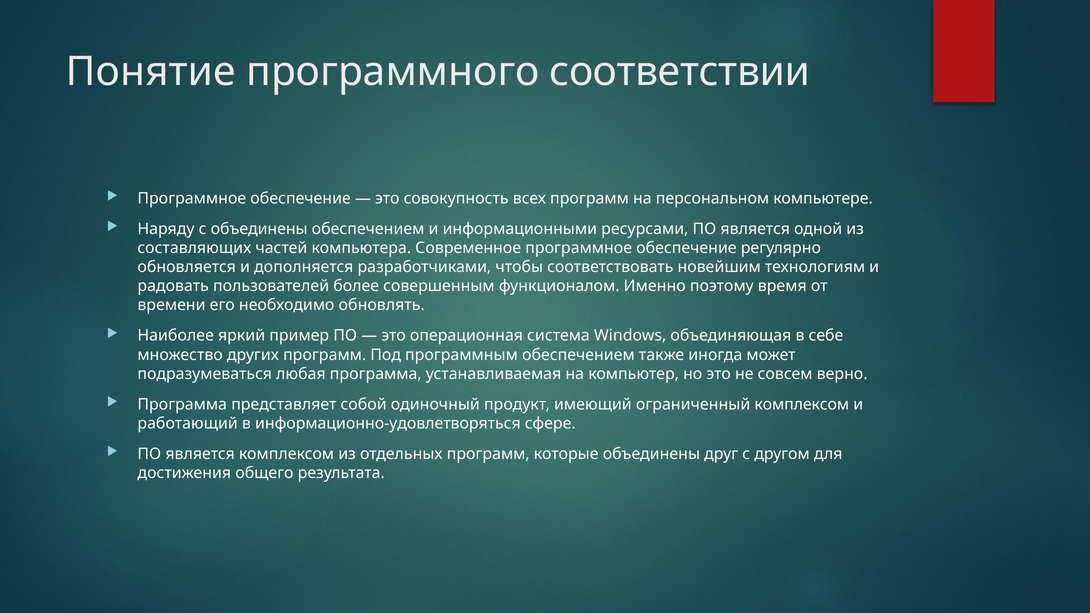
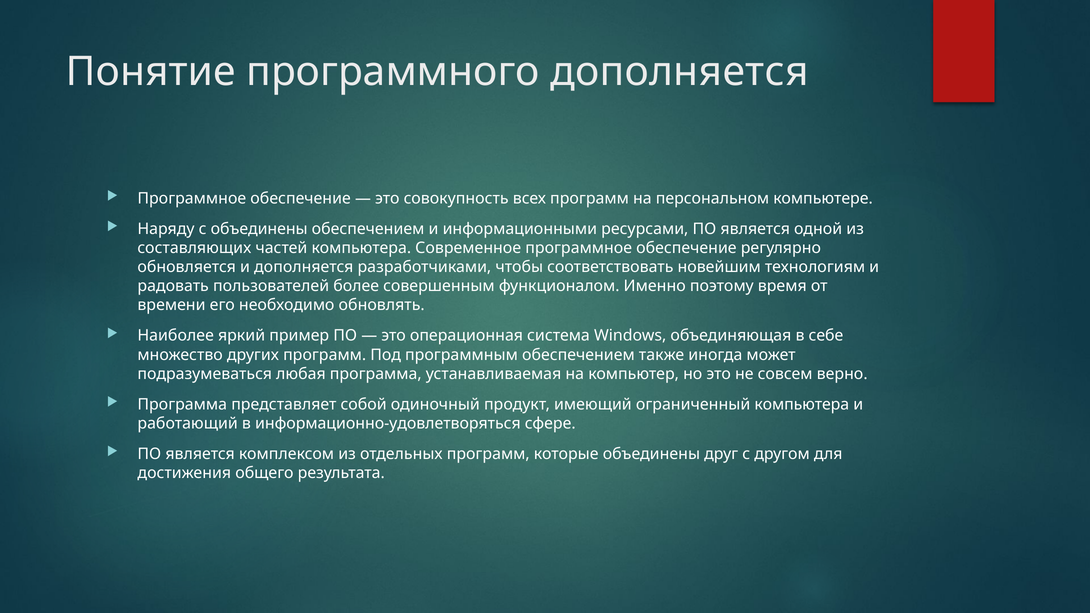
программного соответствии: соответствии -> дополняется (679, 72)
ограниченный комплексом: комплексом -> компьютера (802, 404)
